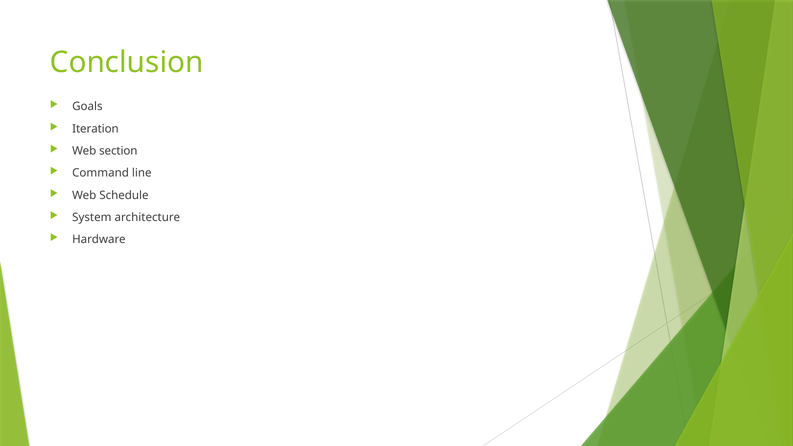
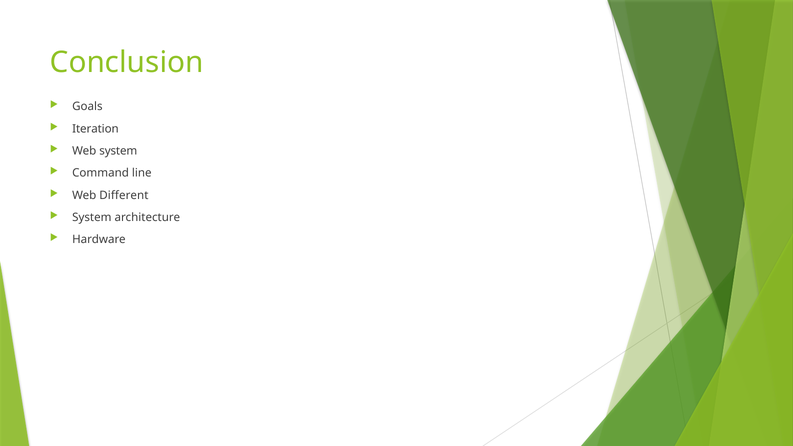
Web section: section -> system (118, 151)
Schedule: Schedule -> Different (124, 195)
